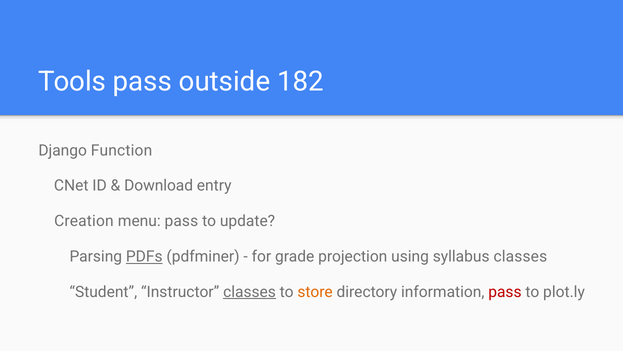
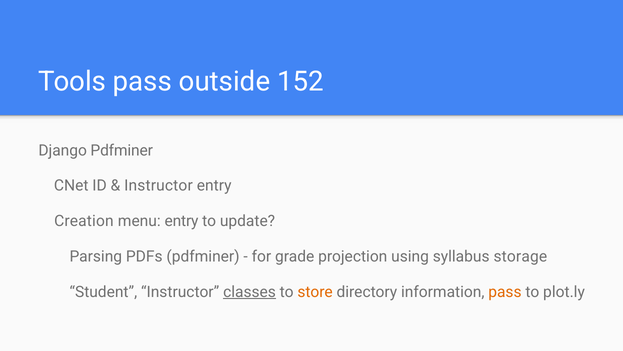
182: 182 -> 152 (300, 82)
Django Function: Function -> Pdfminer (122, 150)
Download: Download -> Instructor (159, 186)
menu pass: pass -> entry (182, 221)
PDFs underline: present -> none (144, 256)
syllabus classes: classes -> storage (520, 256)
pass colour: red -> orange (505, 291)
